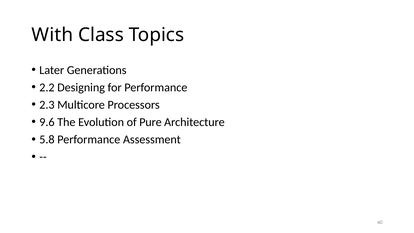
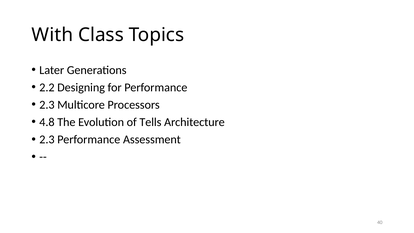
9.6: 9.6 -> 4.8 (47, 122)
Pure: Pure -> Tells (150, 122)
5.8: 5.8 -> 2.3 (47, 139)
